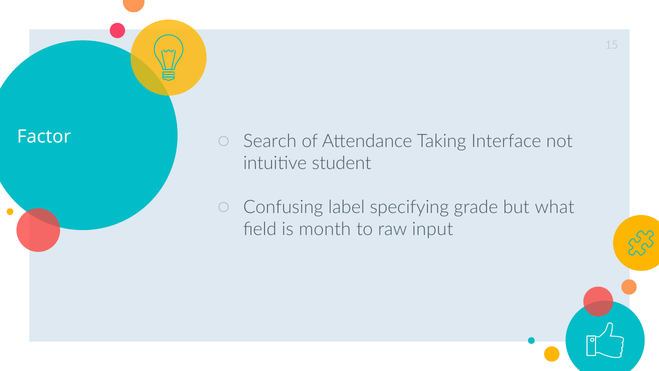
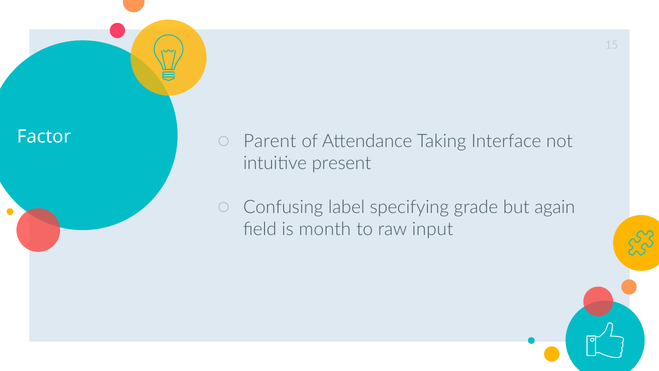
Search: Search -> Parent (270, 141)
student: student -> present (342, 163)
what: what -> again (555, 207)
